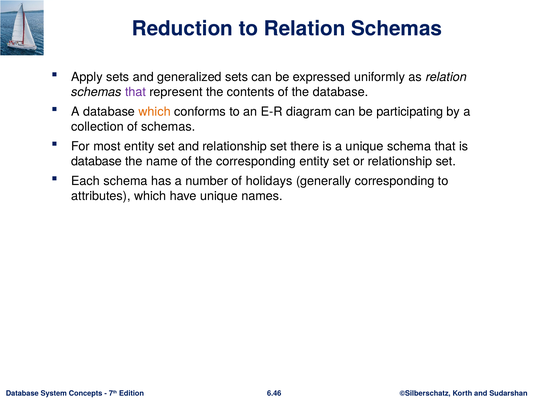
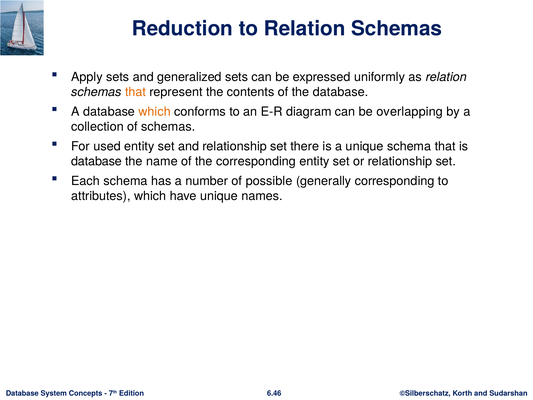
that colour: purple -> orange (136, 92)
participating: participating -> overlapping (410, 112)
most: most -> used (107, 146)
holidays: holidays -> possible (269, 181)
